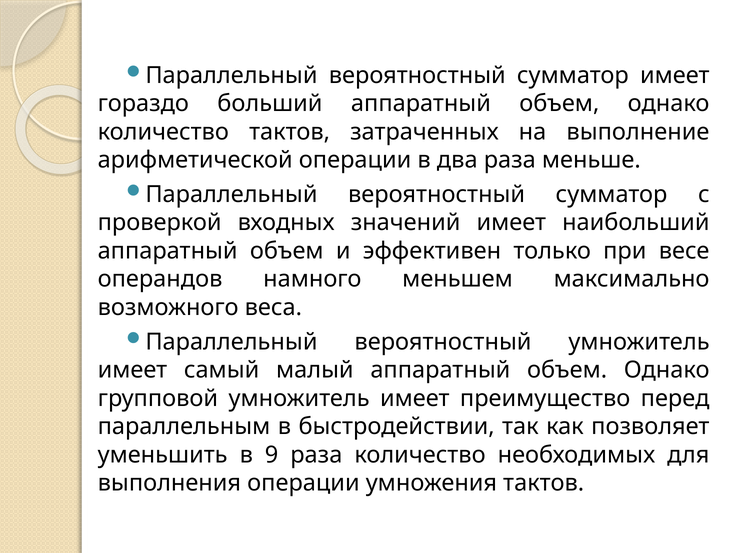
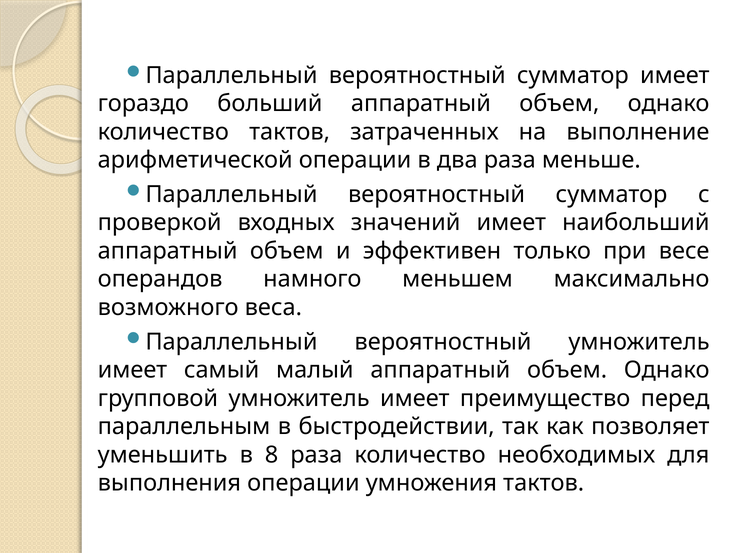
9: 9 -> 8 (272, 455)
